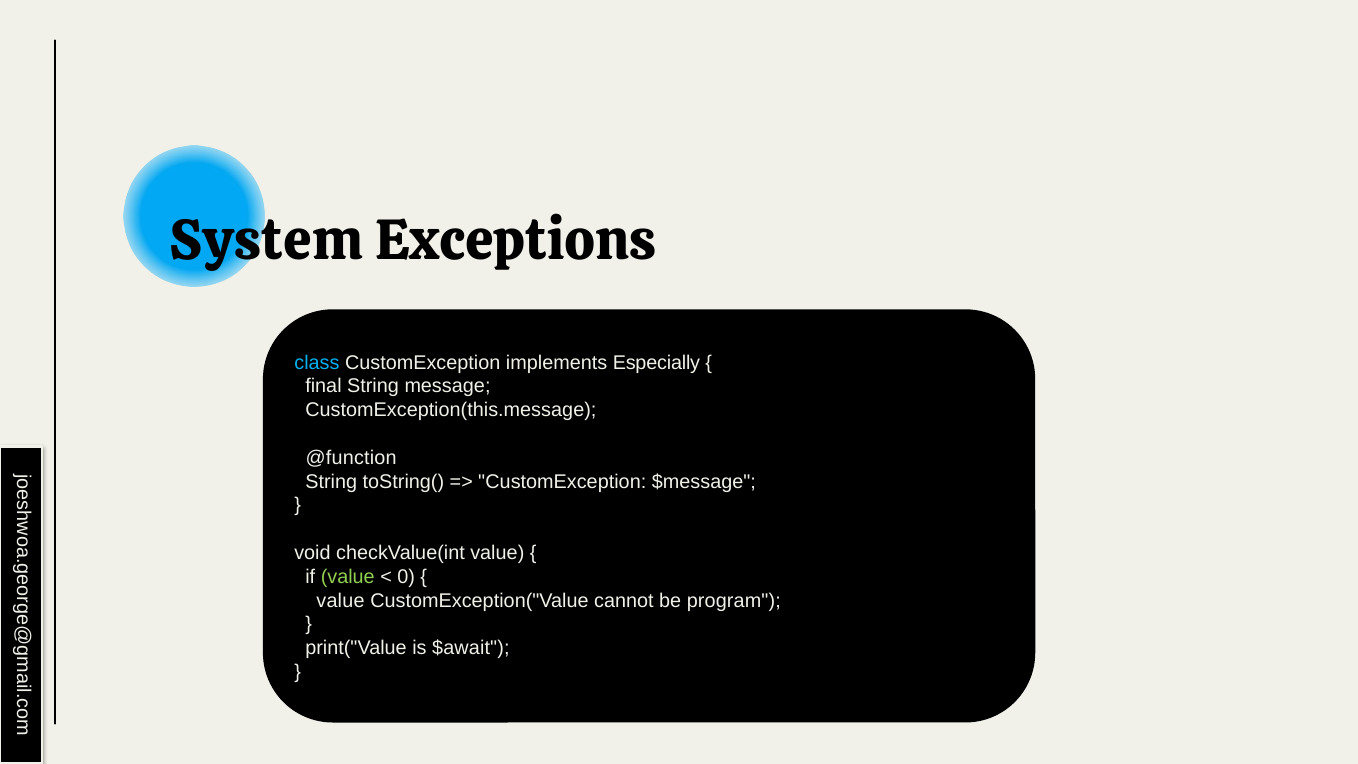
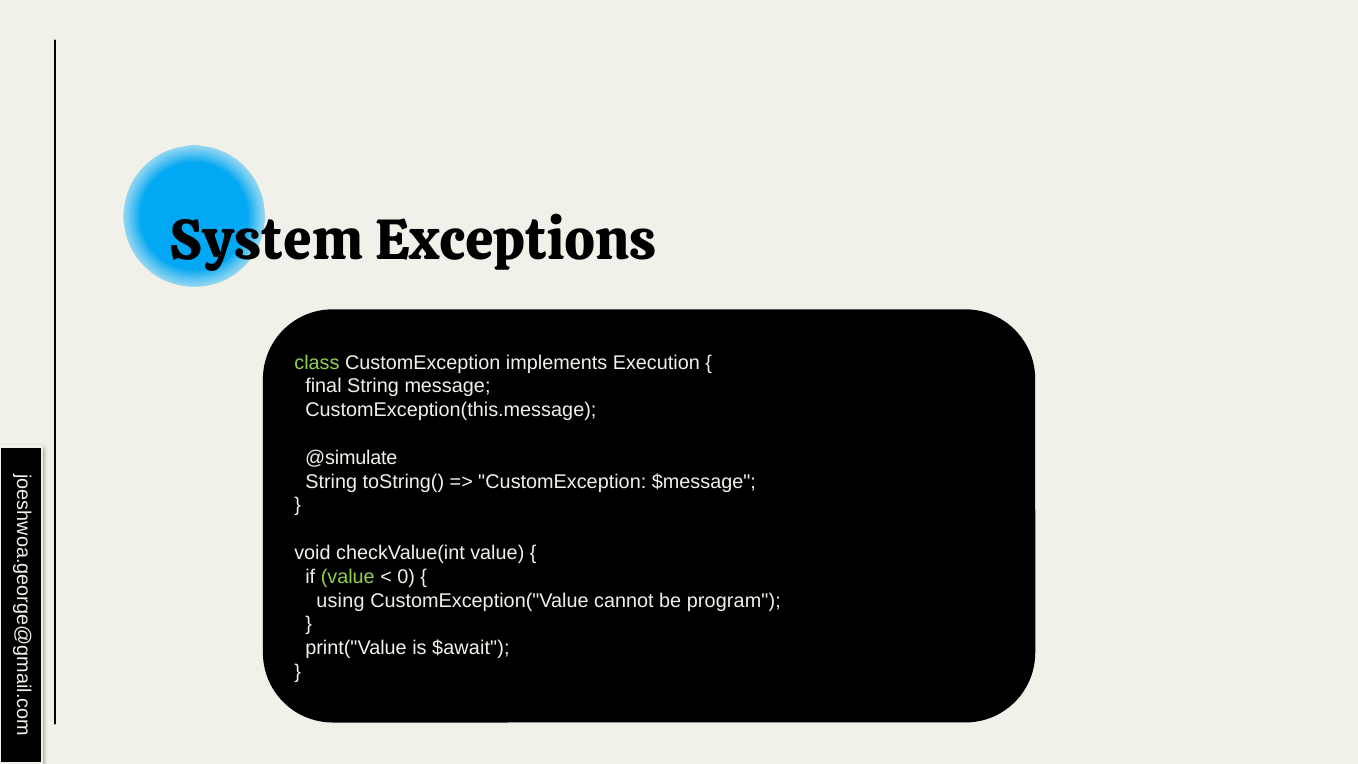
class colour: light blue -> light green (317, 363)
Especially: Especially -> Execution (656, 363)
@function: @function -> @simulate (351, 458)
value: value -> using (341, 600)
